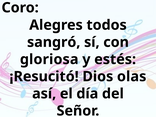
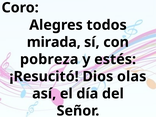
sangró: sangró -> mirada (54, 42)
gloriosa: gloriosa -> pobreza (49, 59)
